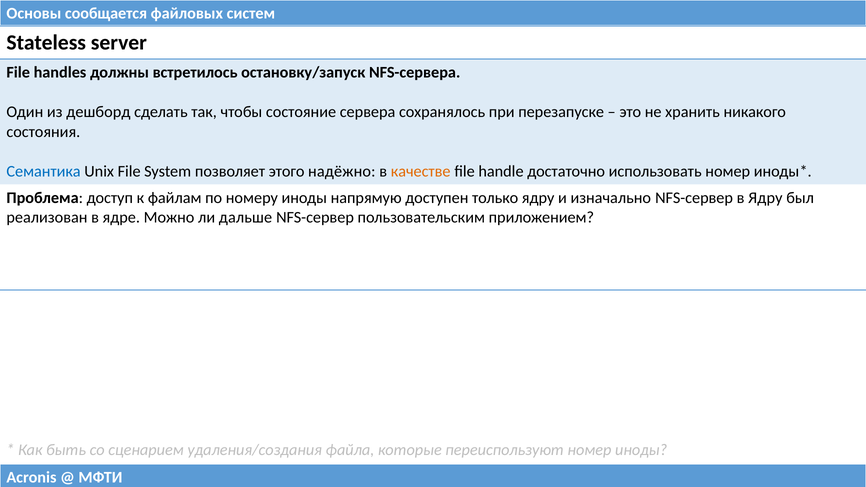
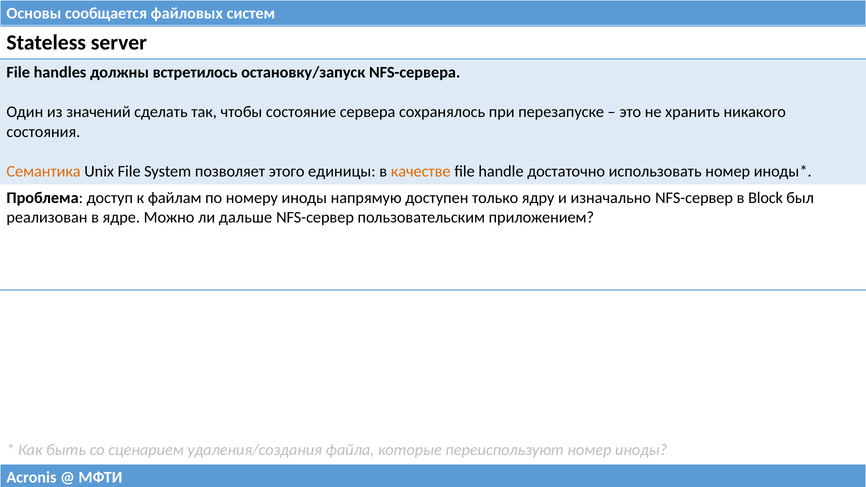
дешборд: дешборд -> значений (98, 112)
Семантика colour: blue -> orange (44, 171)
надёжно: надёжно -> единицы (342, 171)
в Ядру: Ядру -> Block (766, 198)
